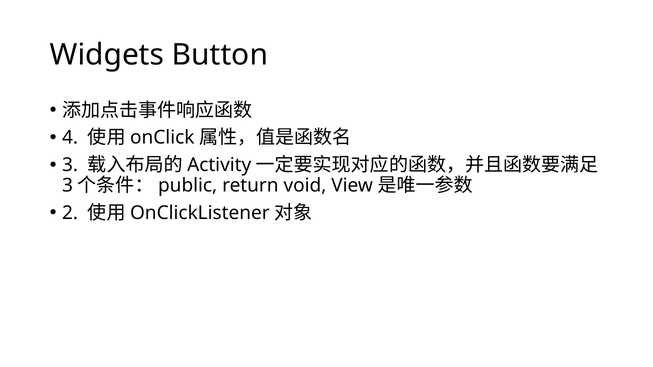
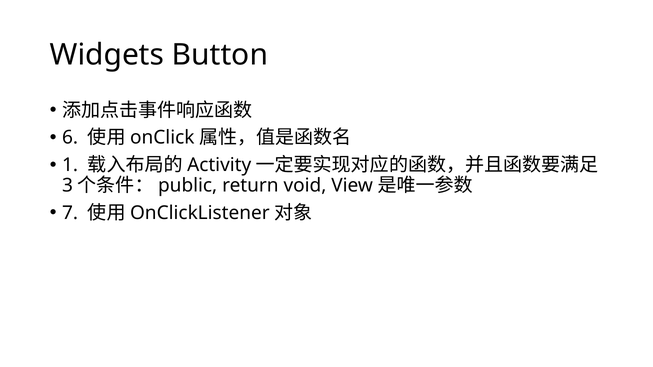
4: 4 -> 6 (70, 138)
3: 3 -> 1 (70, 165)
2: 2 -> 7 (70, 213)
